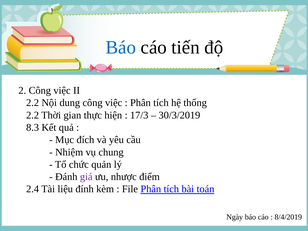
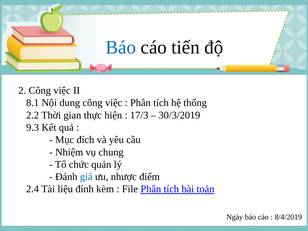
2.2: 2.2 -> 8.1 (33, 103)
8.3: 8.3 -> 9.3 (33, 127)
giá colour: purple -> blue (86, 177)
